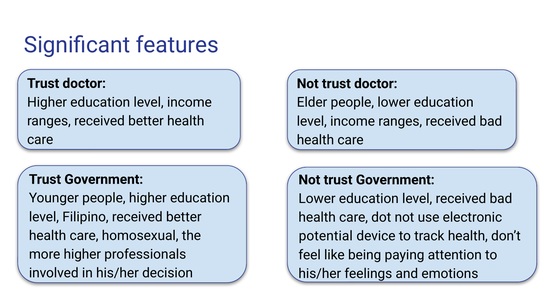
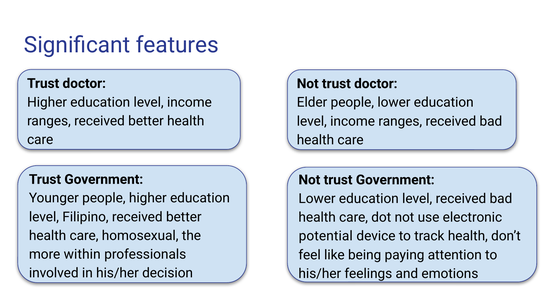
more higher: higher -> within (82, 254)
